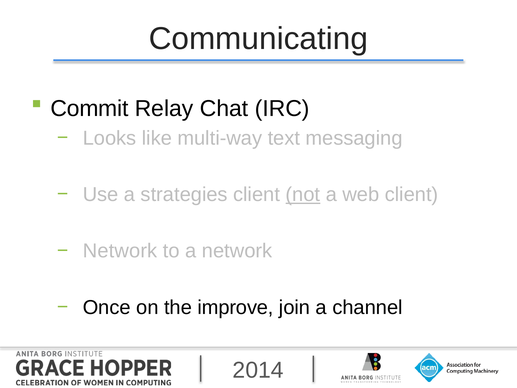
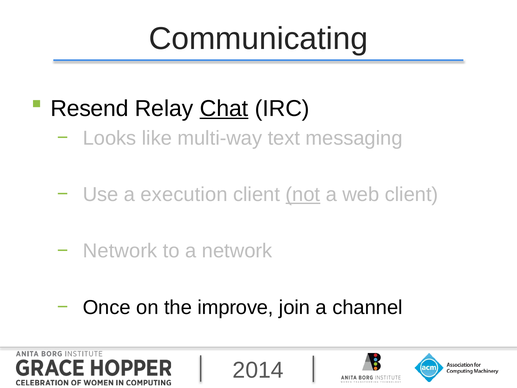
Commit: Commit -> Resend (89, 108)
Chat underline: none -> present (224, 108)
strategies: strategies -> execution (184, 194)
